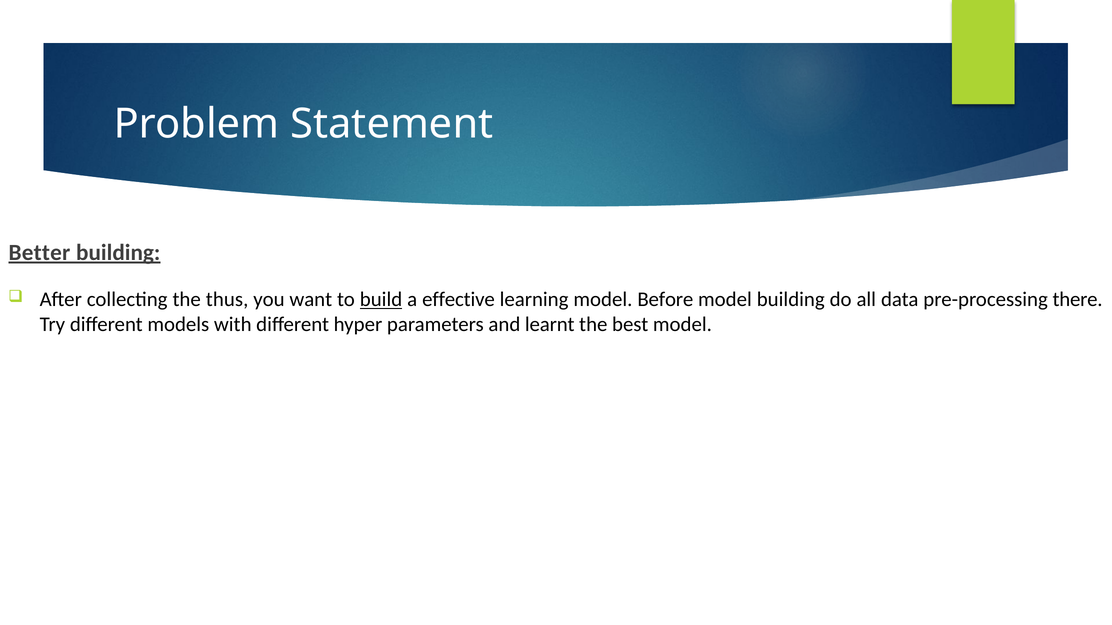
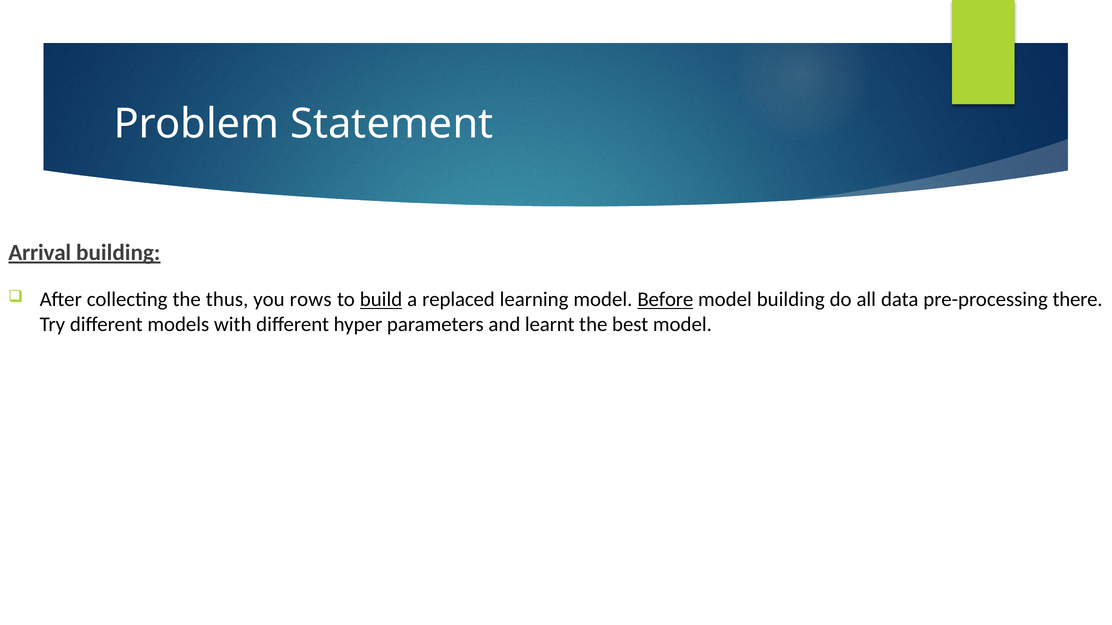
Better: Better -> Arrival (40, 253)
want: want -> rows (311, 300)
effective: effective -> replaced (458, 300)
Before underline: none -> present (665, 300)
